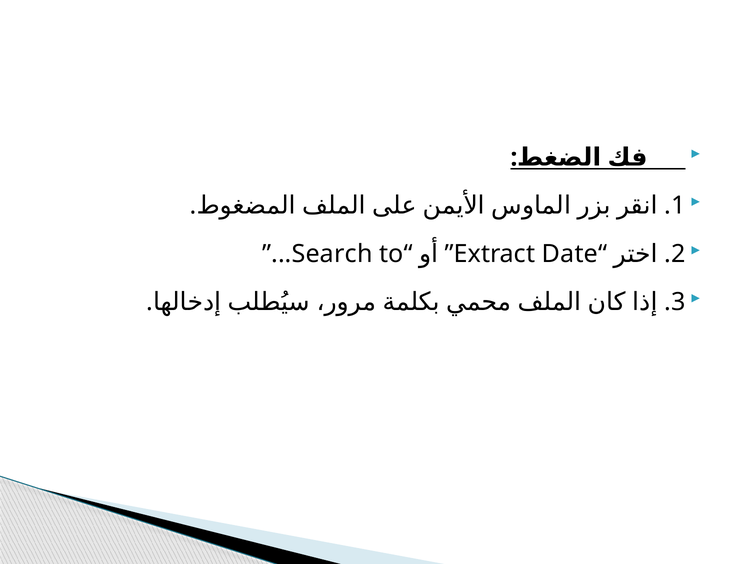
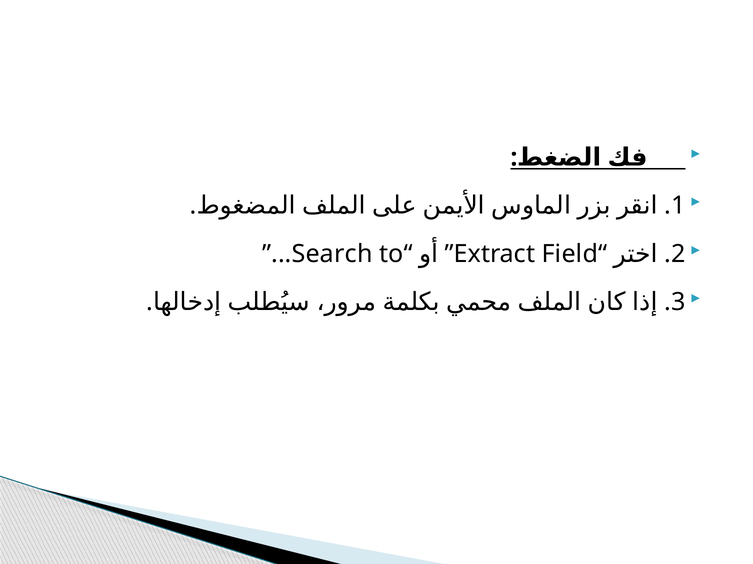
Date: Date -> Field (570, 254)
